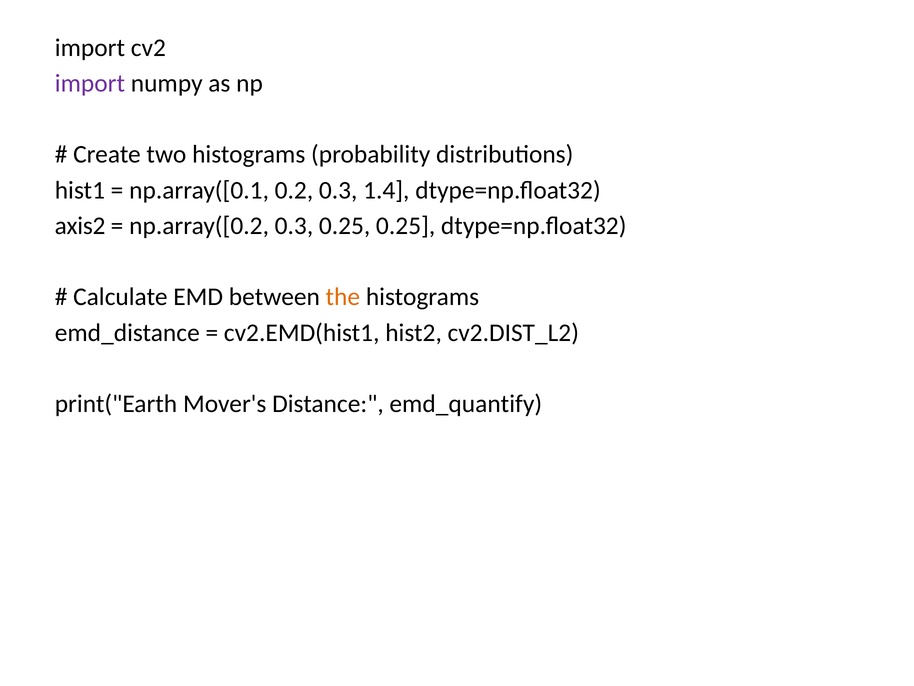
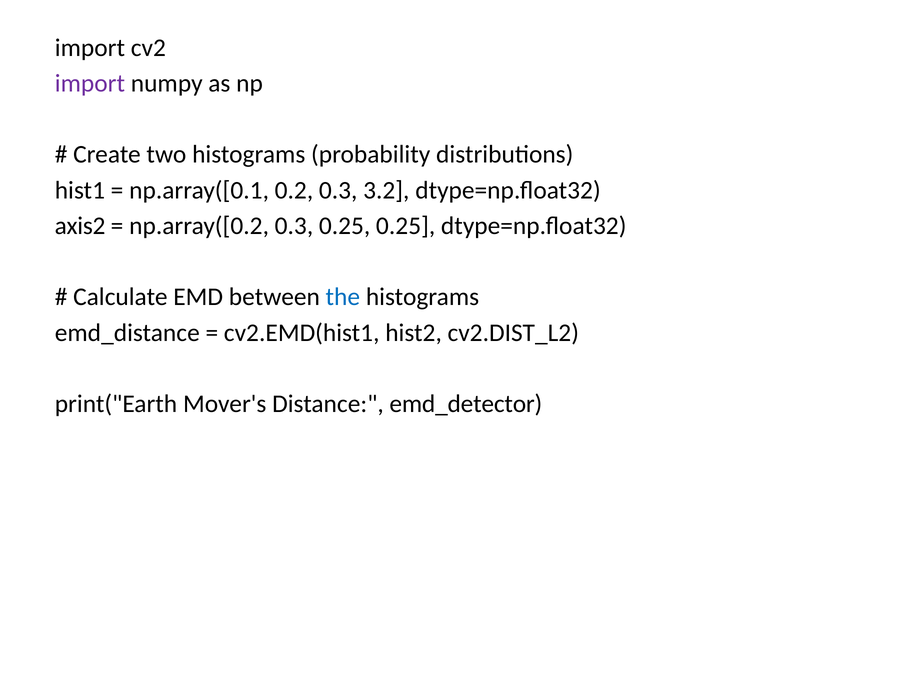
1.4: 1.4 -> 3.2 (386, 190)
the colour: orange -> blue (343, 297)
emd_quantify: emd_quantify -> emd_detector (466, 404)
